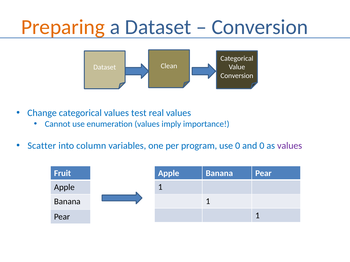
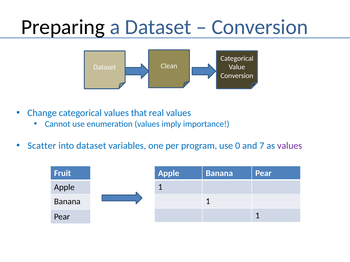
Preparing colour: orange -> black (63, 27)
test: test -> that (139, 113)
into column: column -> dataset (91, 146)
and 0: 0 -> 7 (262, 146)
